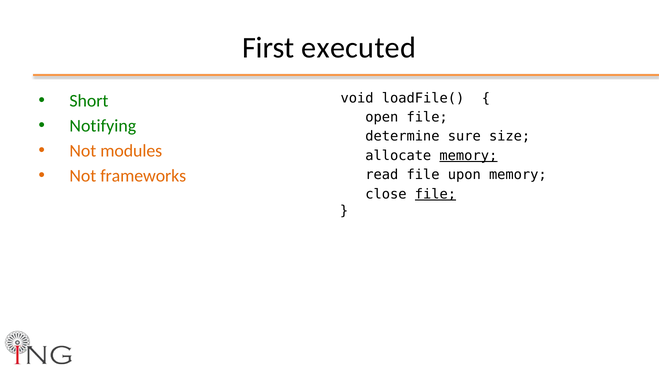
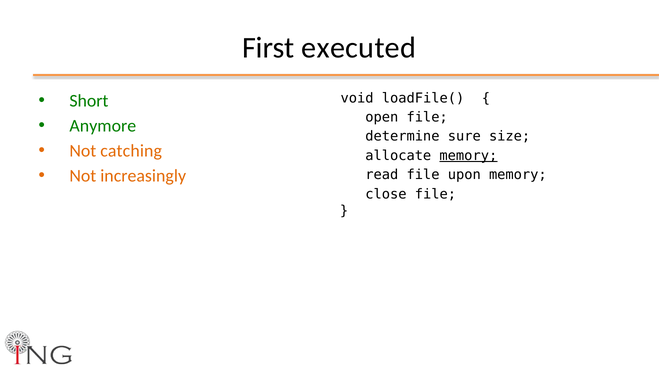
Notifying: Notifying -> Anymore (103, 126)
modules: modules -> catching (131, 151)
frameworks: frameworks -> increasingly (143, 176)
file underline: present -> none (435, 194)
